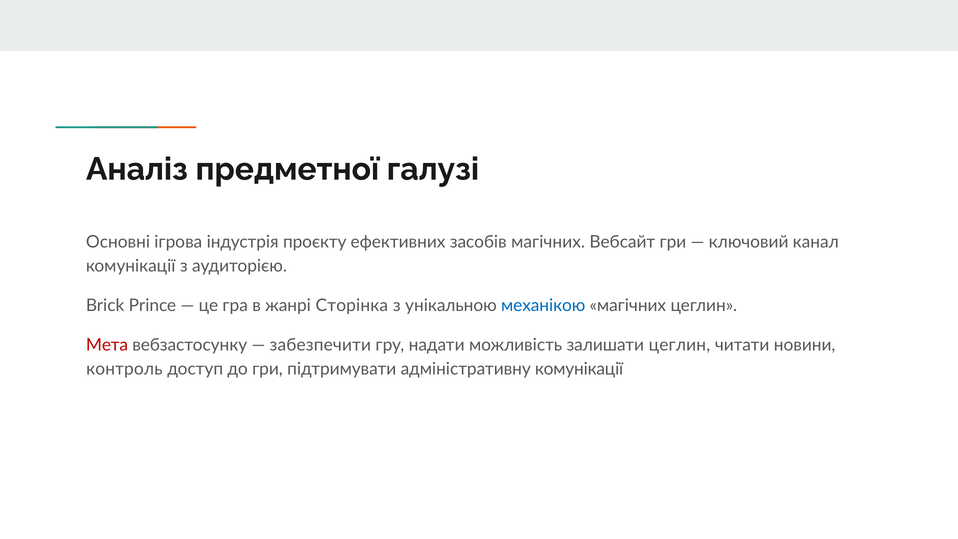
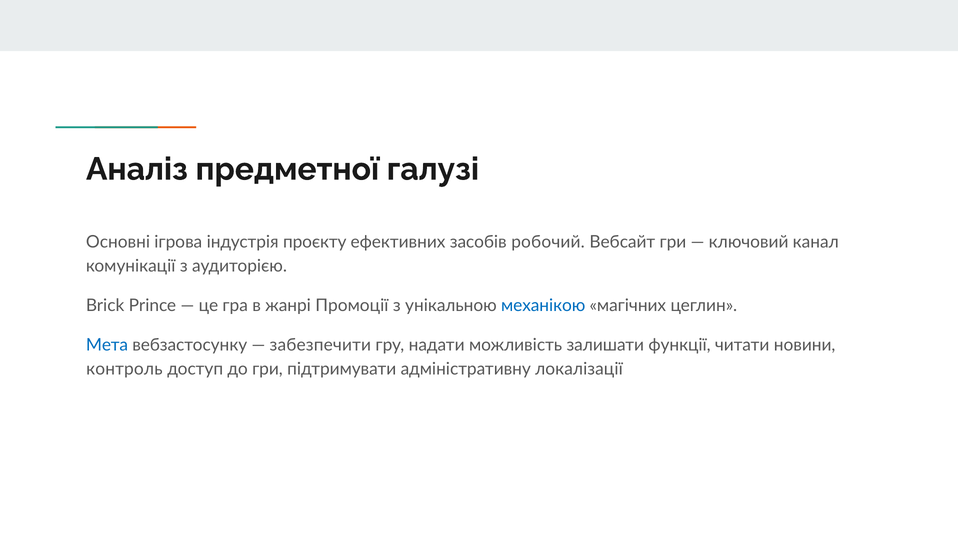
засобів магічних: магічних -> робочий (548, 242)
Сторінка: Сторінка -> Промоції (352, 305)
Мета colour: red -> blue (107, 345)
залишати цеглин: цеглин -> функції (680, 345)
адміністративну комунікації: комунікації -> локалізації (579, 369)
